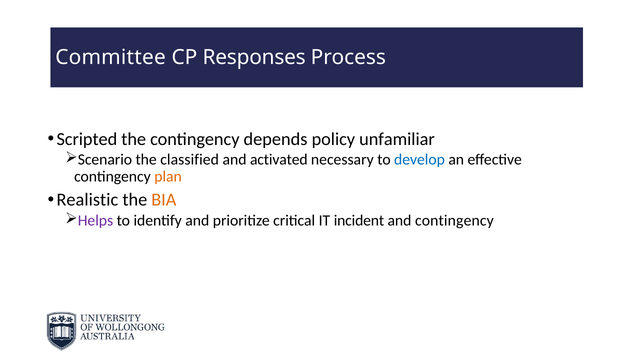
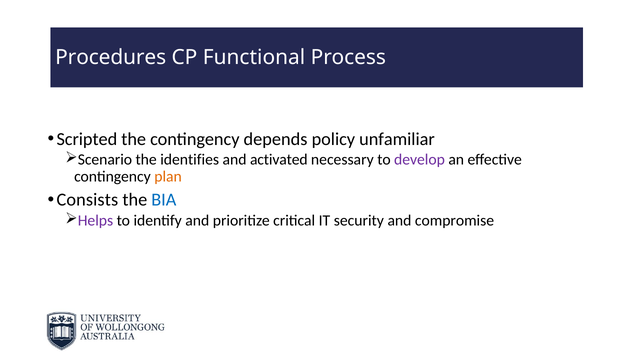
Committee: Committee -> Procedures (111, 57)
Responses: Responses -> Functional (254, 57)
classified: classified -> identifies (190, 160)
develop colour: blue -> purple (419, 160)
Realistic: Realistic -> Consists (87, 200)
BIA colour: orange -> blue (164, 200)
incident: incident -> security (359, 221)
and contingency: contingency -> compromise (455, 221)
